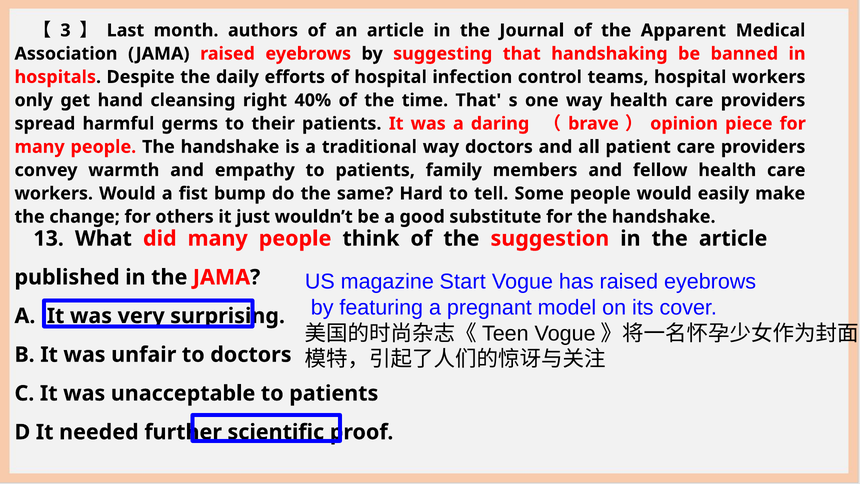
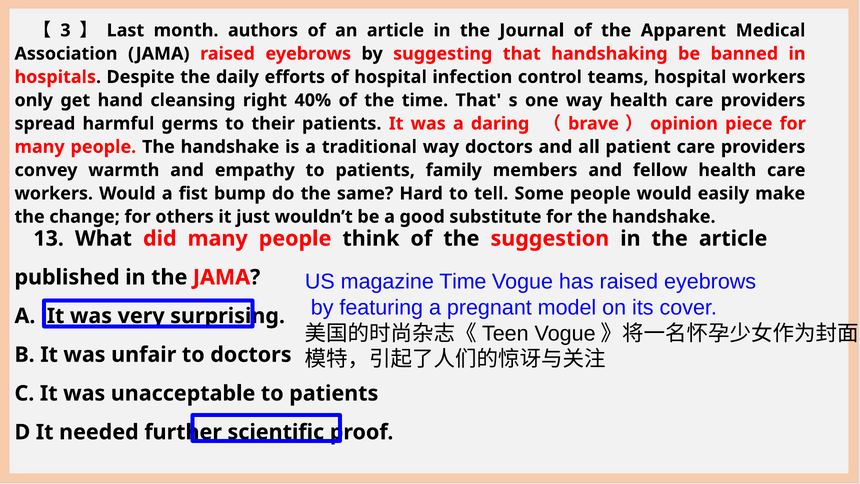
magazine Start: Start -> Time (463, 282)
